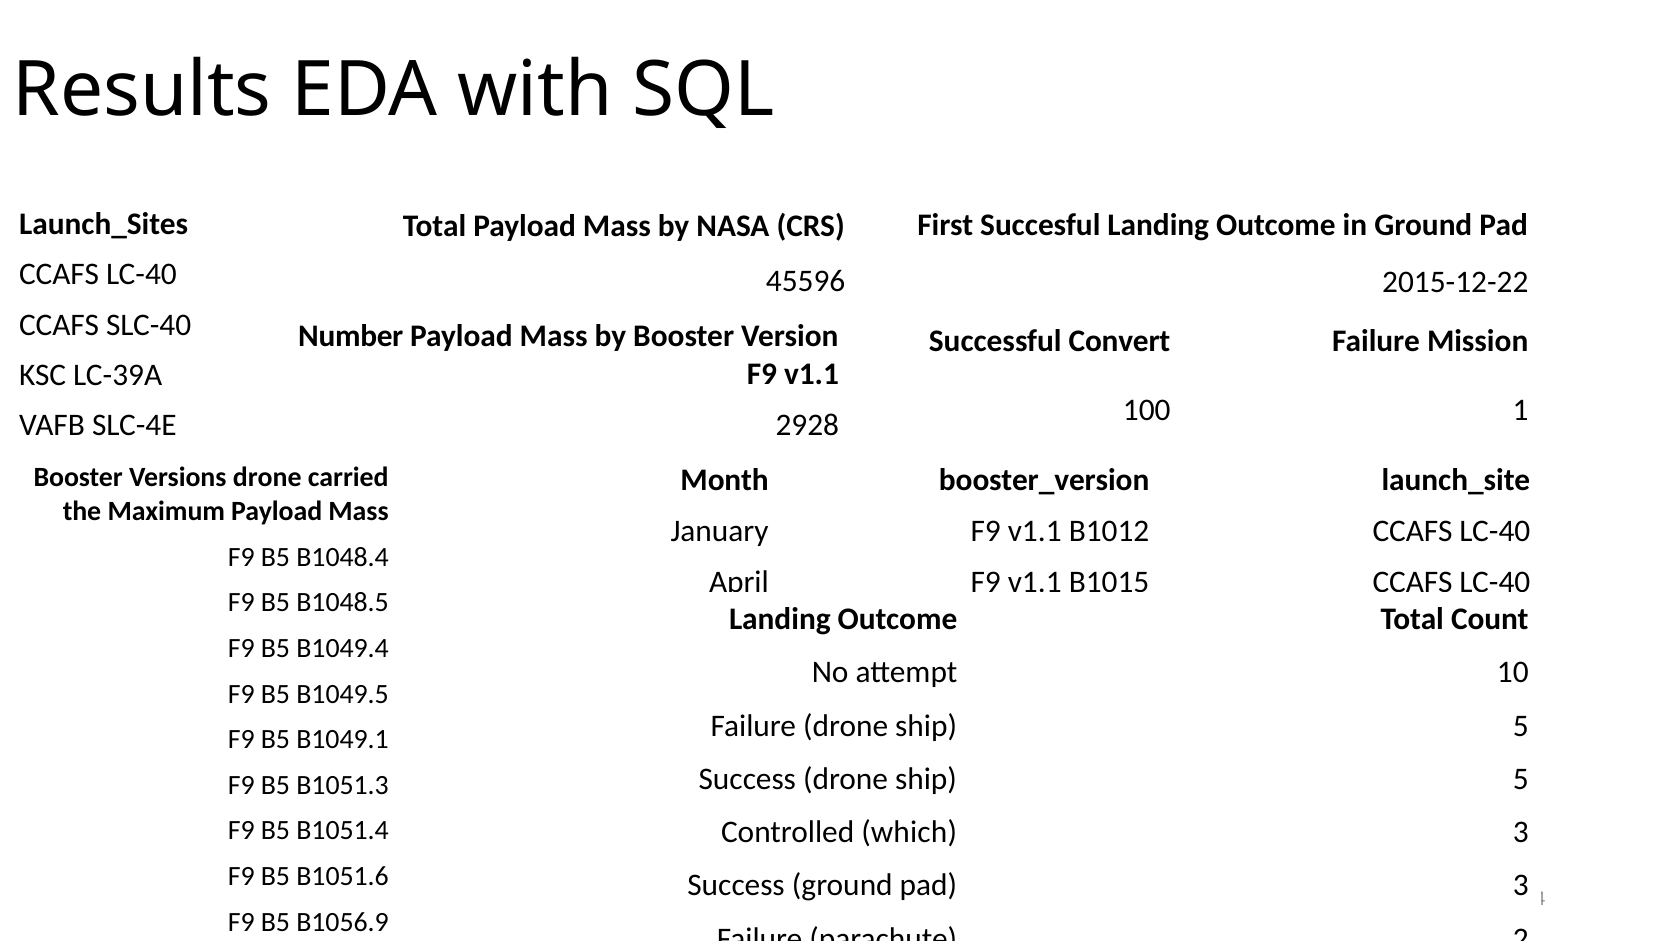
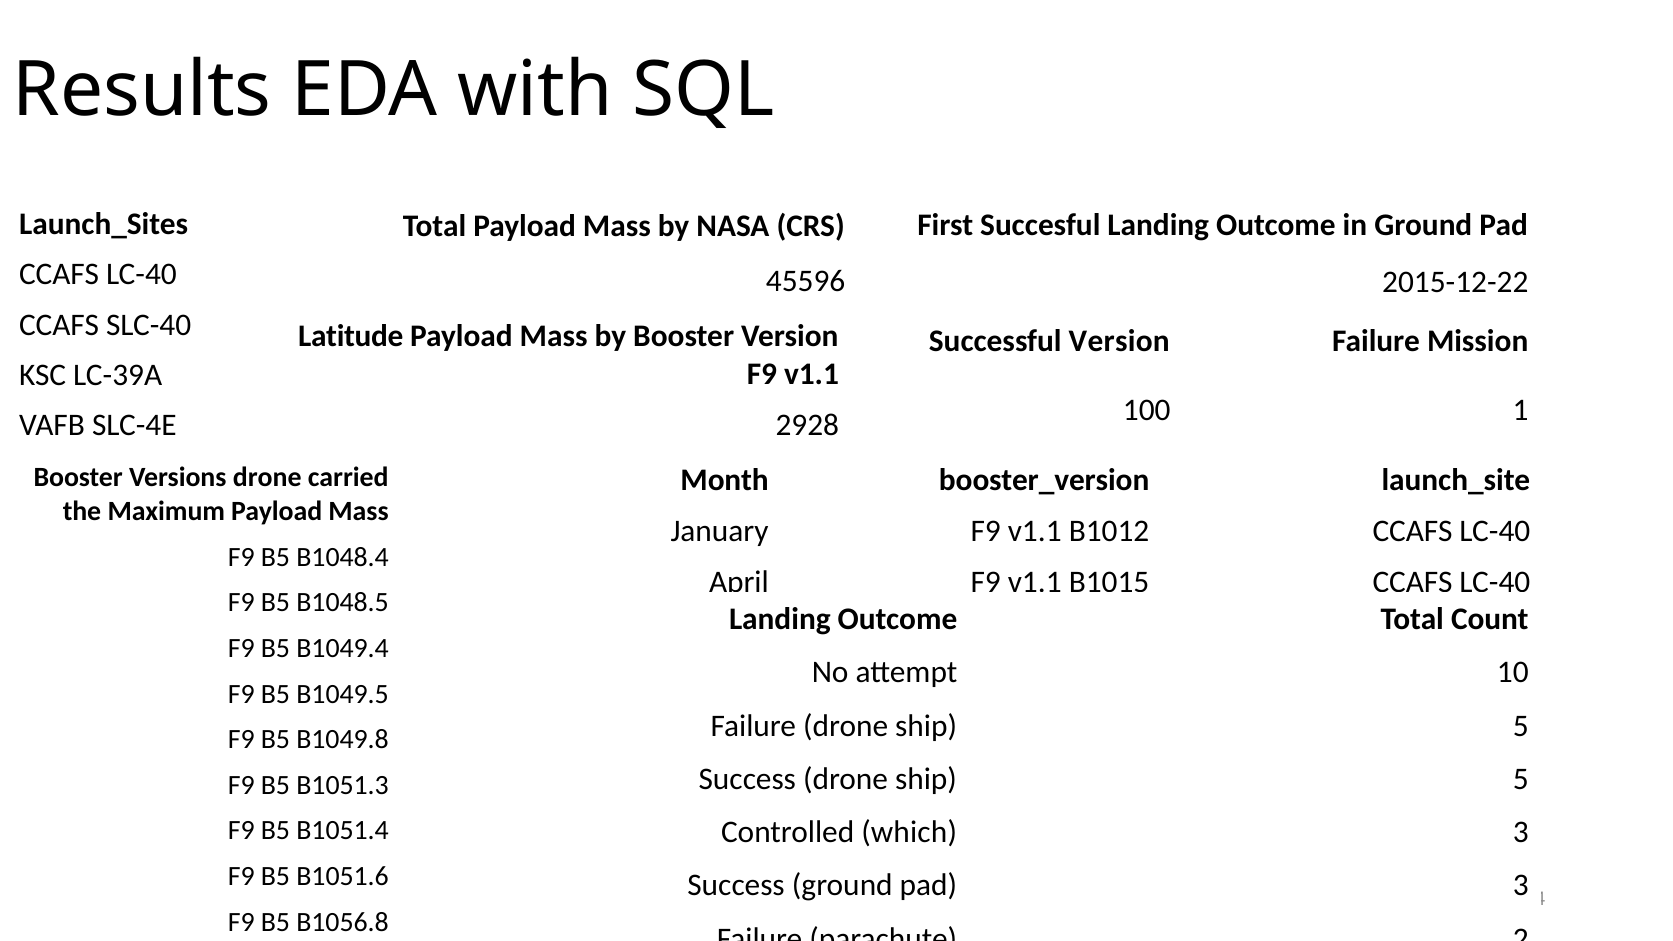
Number: Number -> Latitude (351, 336)
Successful Convert: Convert -> Version (1119, 341)
B1049.1: B1049.1 -> B1049.8 (343, 739)
B1056.9: B1056.9 -> B1056.8 (343, 922)
